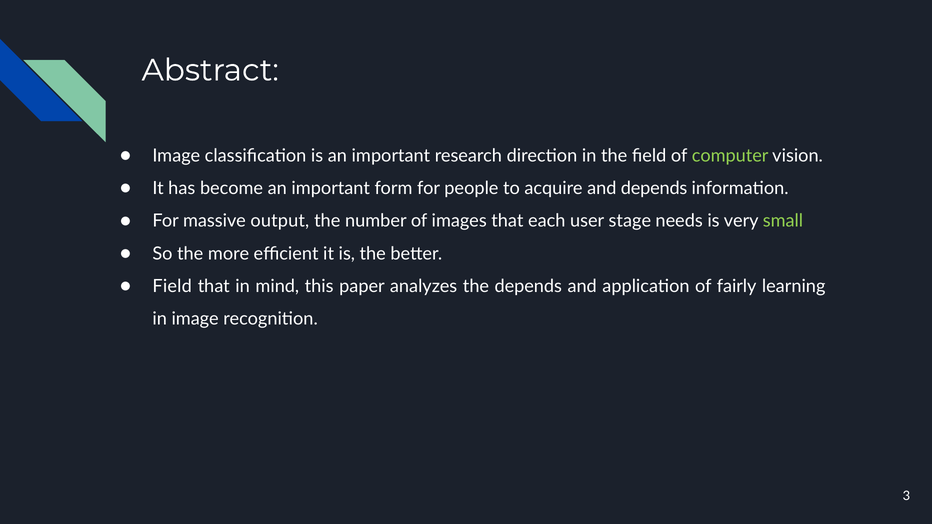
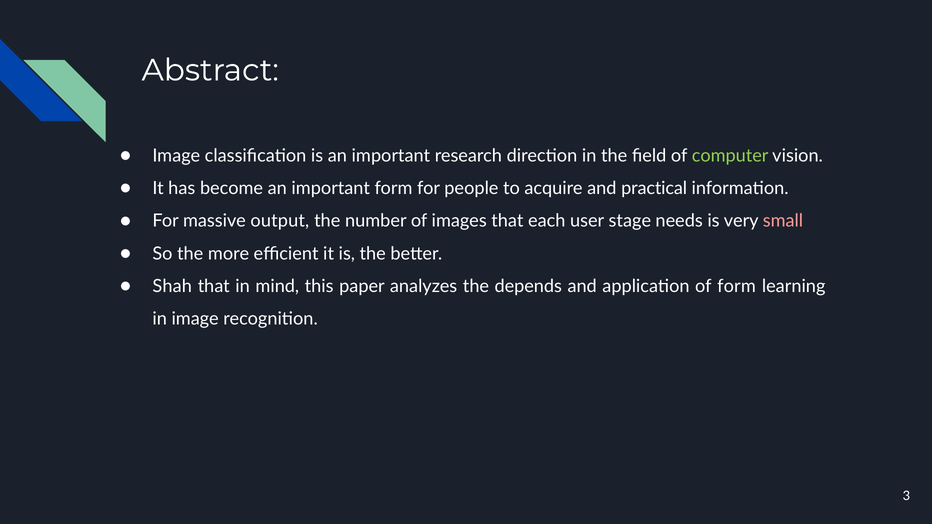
and depends: depends -> practical (654, 188)
small colour: light green -> pink (783, 221)
Field: Field -> Shah (172, 286)
of fairly: fairly -> form (736, 286)
